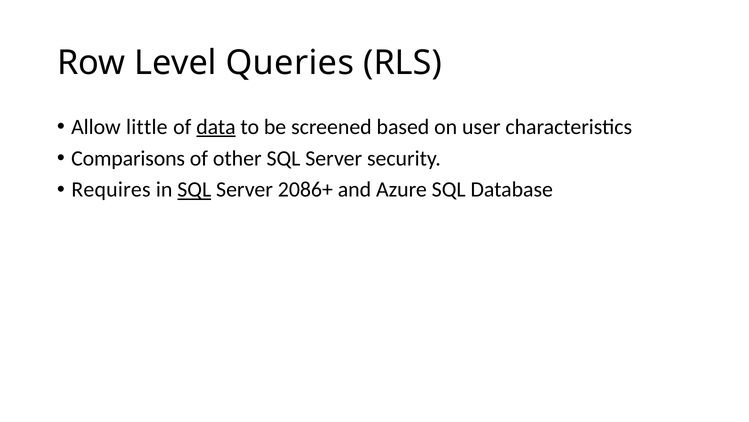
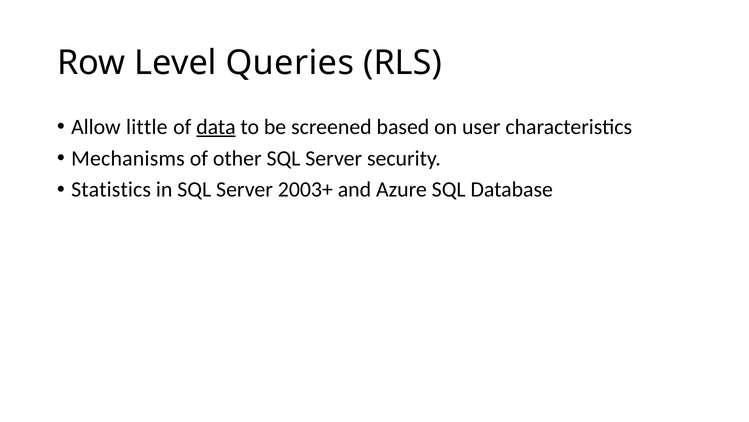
Comparisons: Comparisons -> Mechanisms (128, 158)
Requires: Requires -> Statistics (111, 189)
SQL underline: present -> none (194, 189)
2086+: 2086+ -> 2003+ (305, 189)
